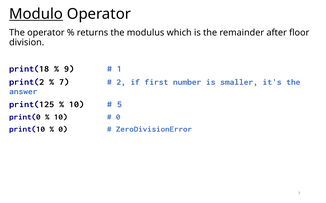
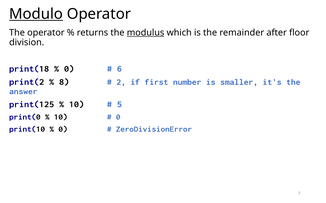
modulus underline: none -> present (146, 33)
9: 9 -> 0 (69, 69)
1: 1 -> 6 (119, 69)
7: 7 -> 8 (64, 82)
